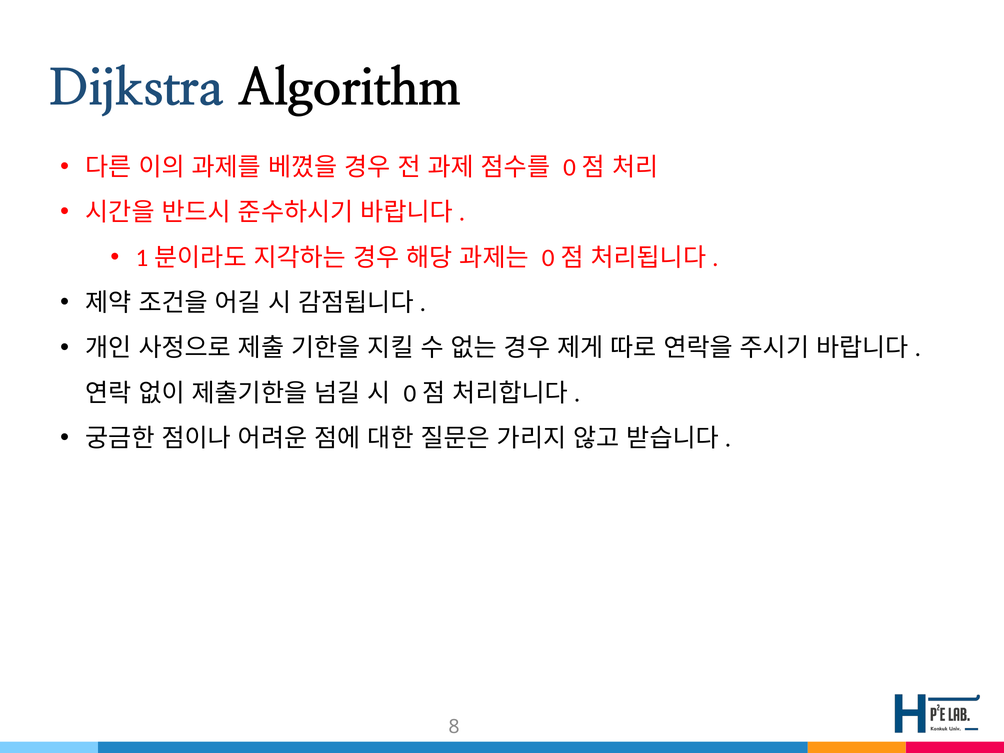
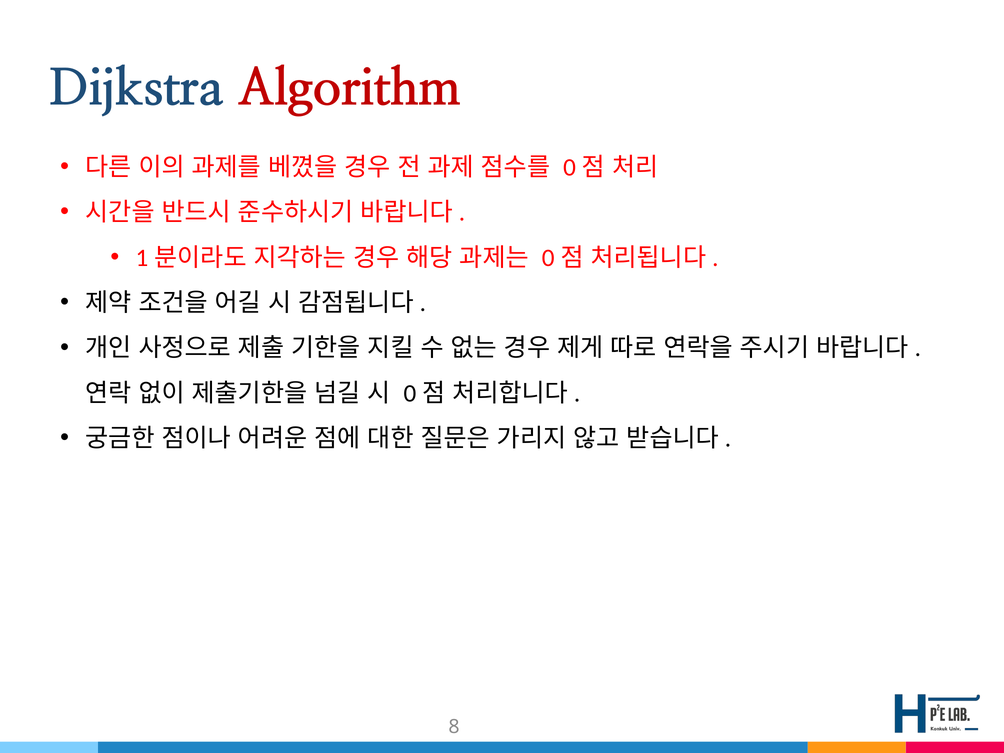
Algorithm colour: black -> red (350, 88)
